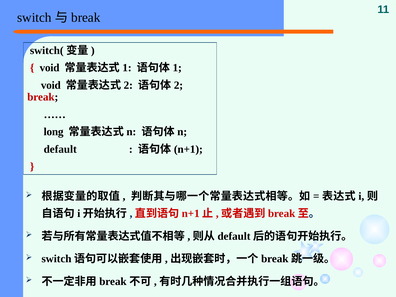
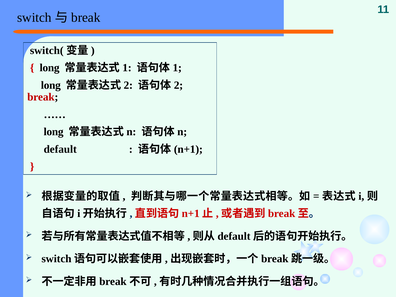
void: void -> long (50, 68)
void: void -> long (51, 85)
